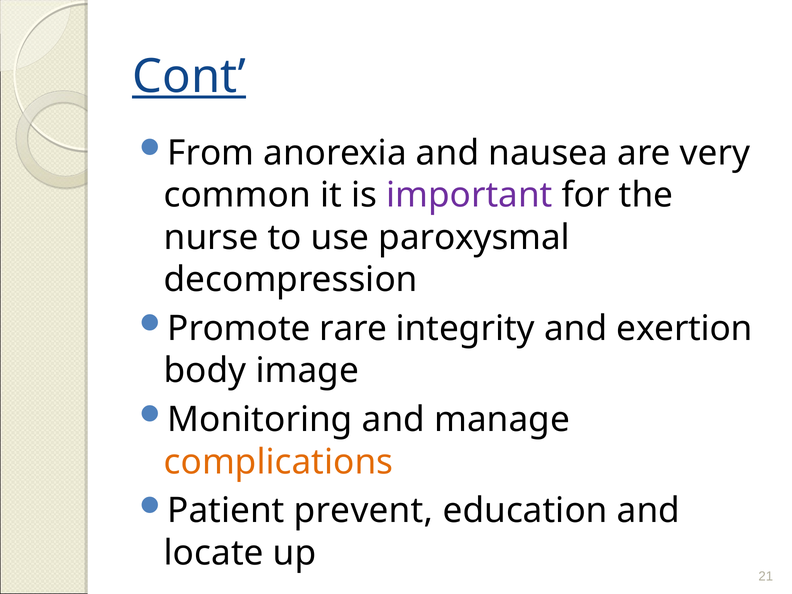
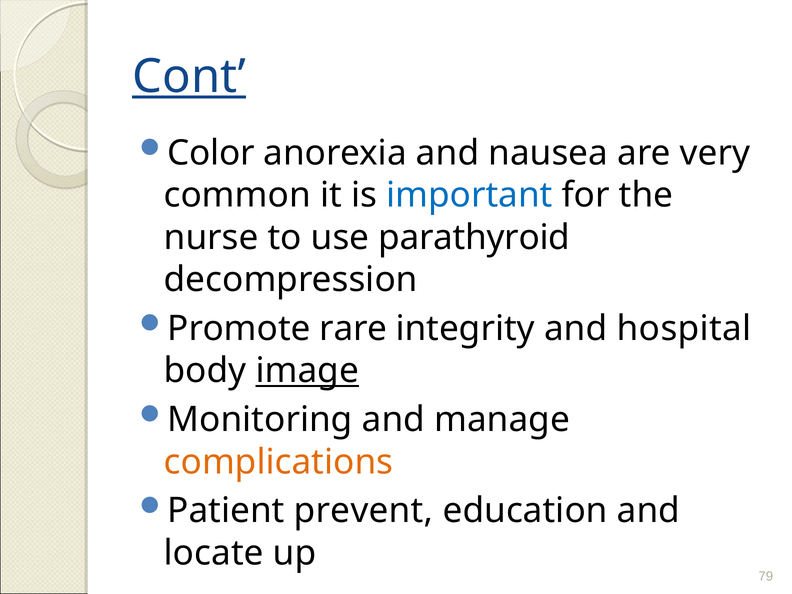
From: From -> Color (211, 153)
important colour: purple -> blue (469, 195)
paroxysmal: paroxysmal -> parathyroid (474, 237)
exertion: exertion -> hospital (684, 329)
image underline: none -> present (307, 371)
21: 21 -> 79 (766, 576)
